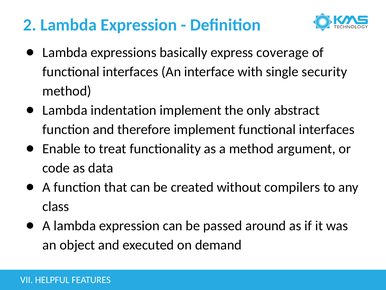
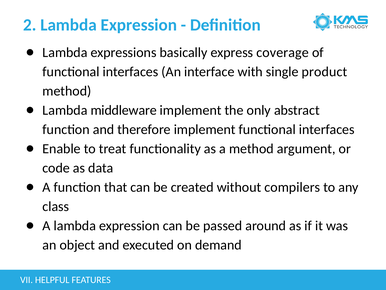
security: security -> product (324, 72)
indentation: indentation -> middleware (124, 110)
